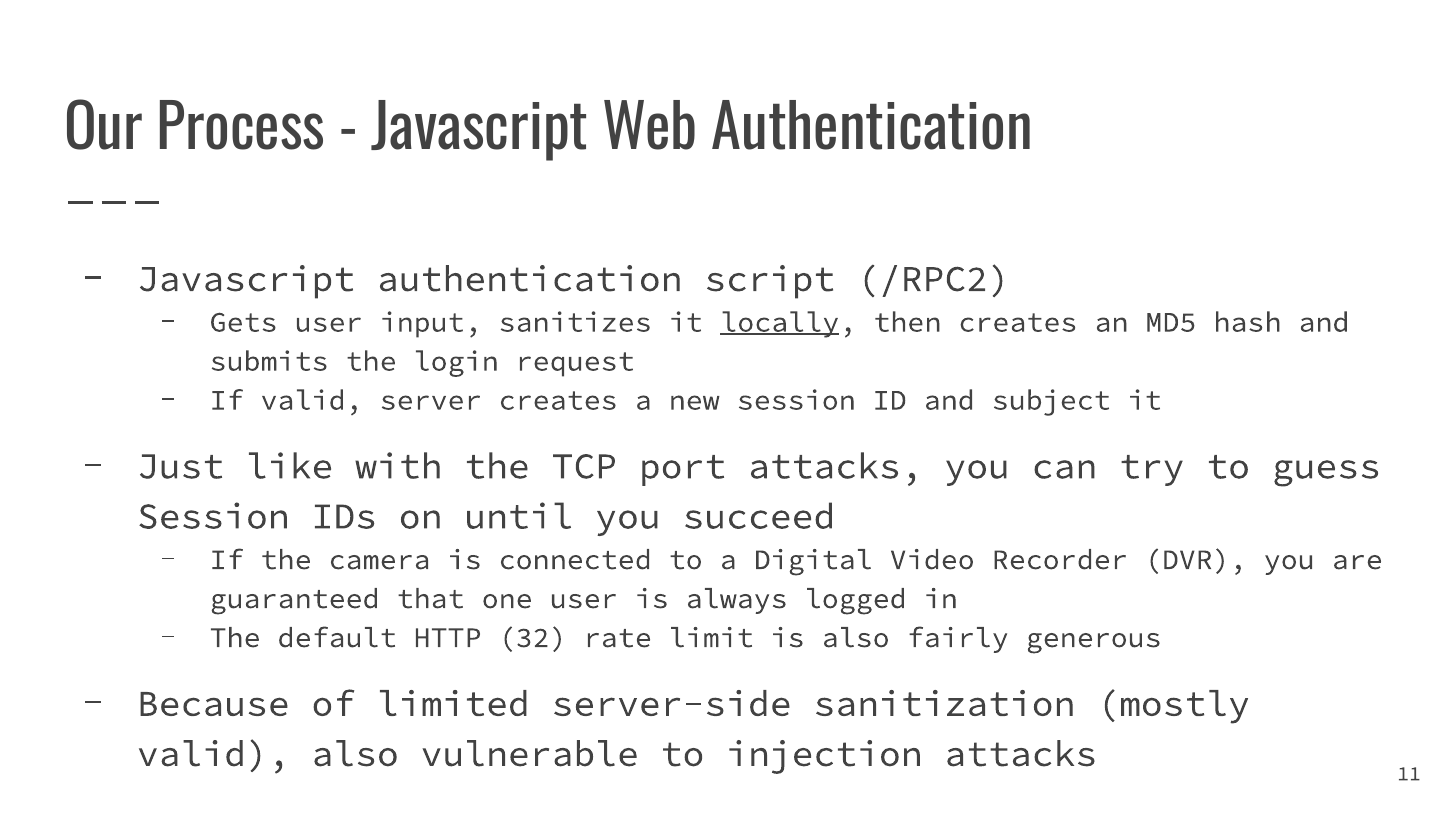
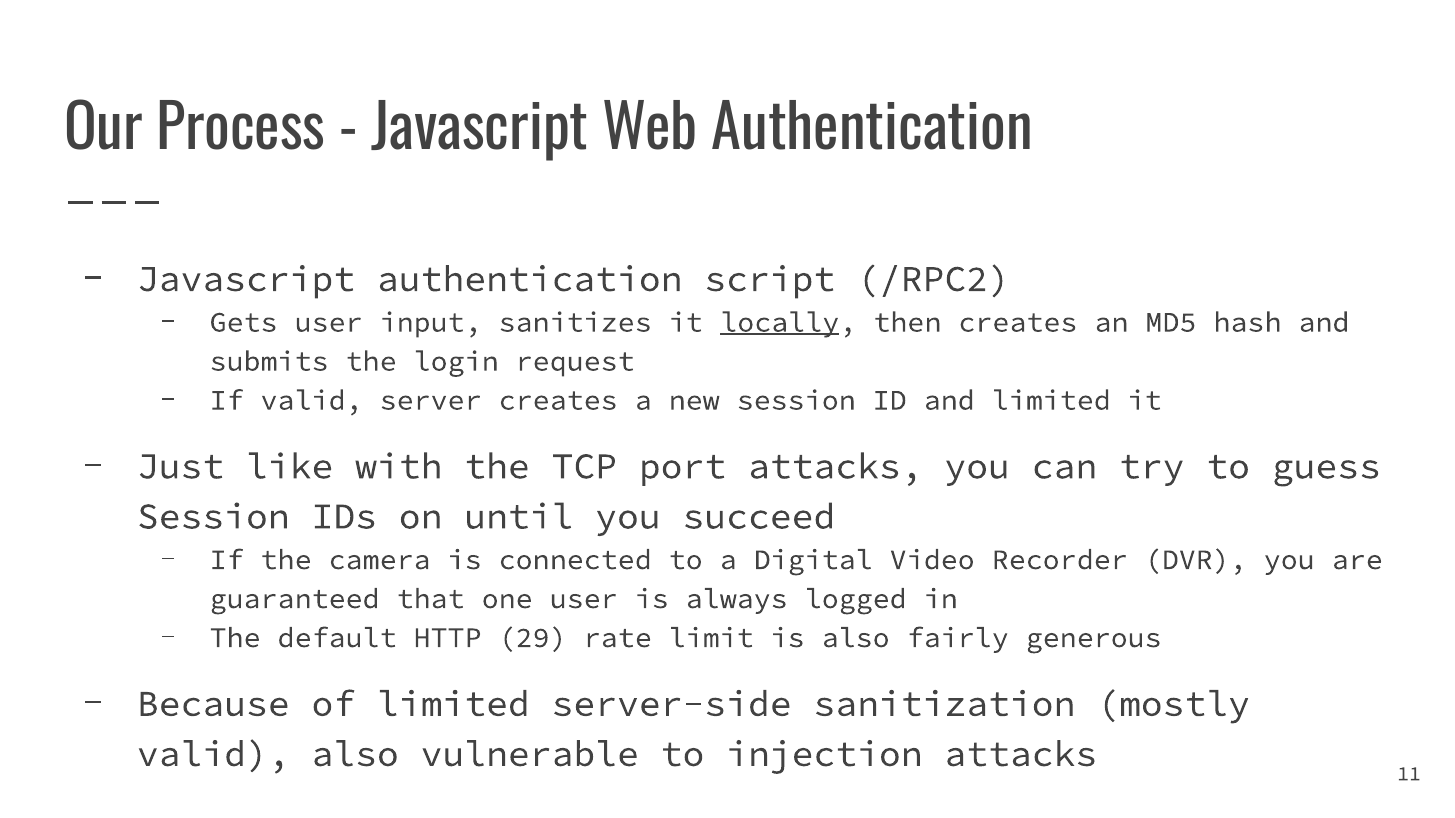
and subject: subject -> limited (1051, 400)
32: 32 -> 29 (533, 638)
